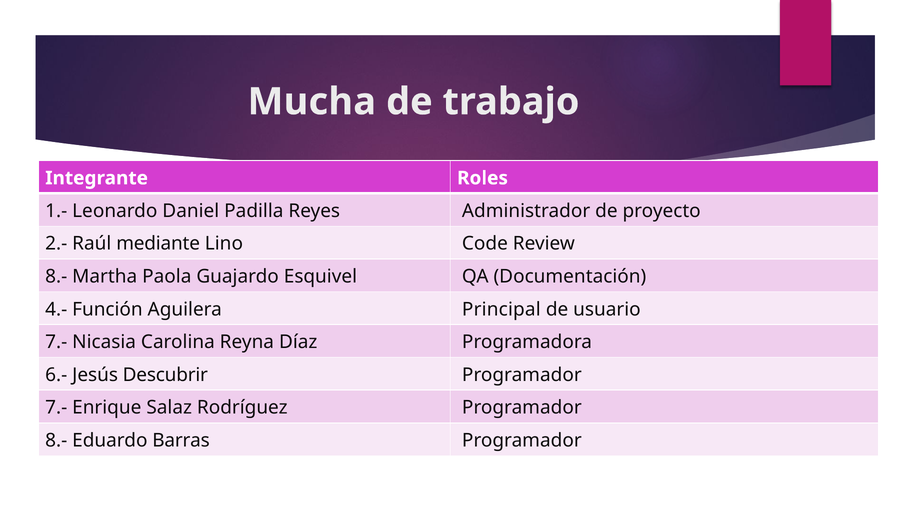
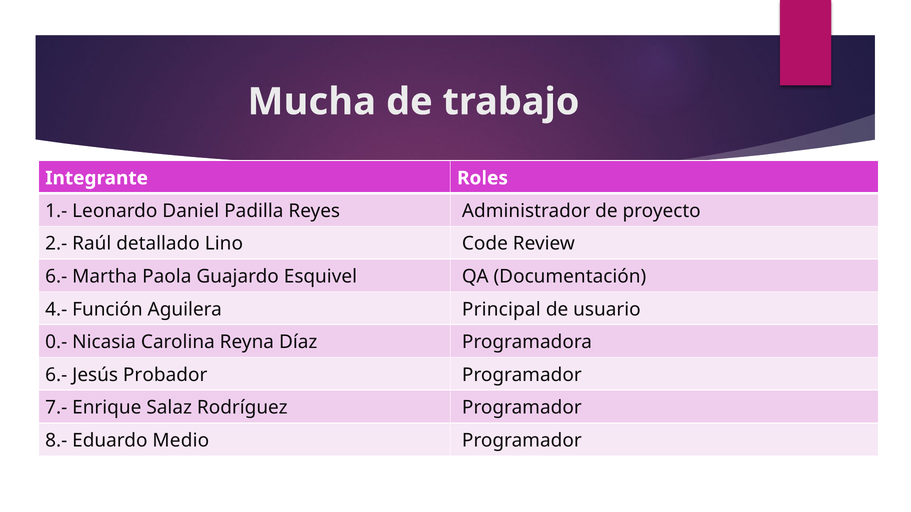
mediante: mediante -> detallado (158, 244)
8.-: 8.- -> 6.- (56, 277)
7.-: 7.- -> 0.- (56, 342)
Descubrir: Descubrir -> Probador (165, 375)
Barras: Barras -> Medio (181, 441)
